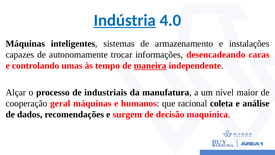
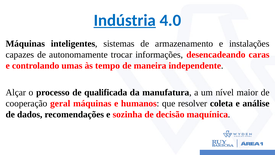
maneira underline: present -> none (150, 66)
industriais: industriais -> qualificada (106, 92)
racional: racional -> resolver (193, 103)
surgem: surgem -> sozinha (127, 114)
